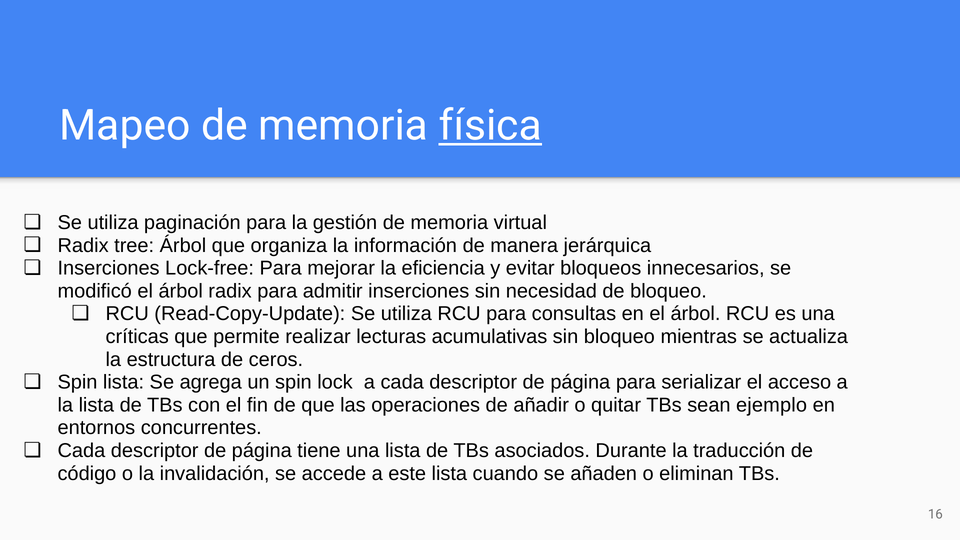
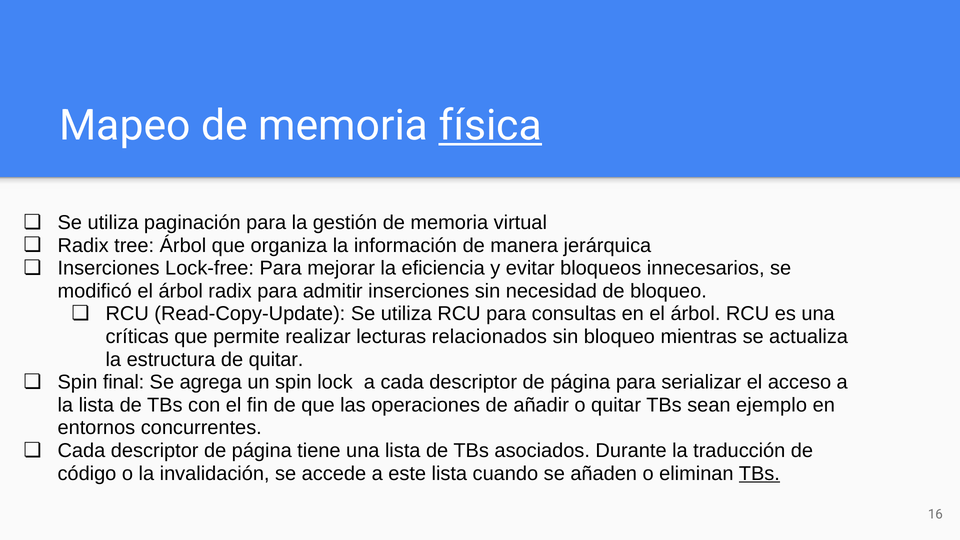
acumulativas: acumulativas -> relacionados (489, 337)
de ceros: ceros -> quitar (276, 359)
Spin lista: lista -> final (124, 382)
TBs underline: none -> present (759, 473)
